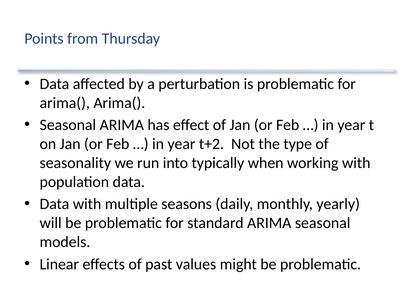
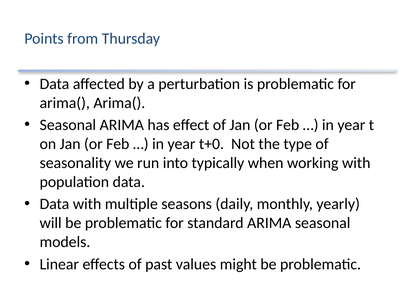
t+2: t+2 -> t+0 (211, 144)
